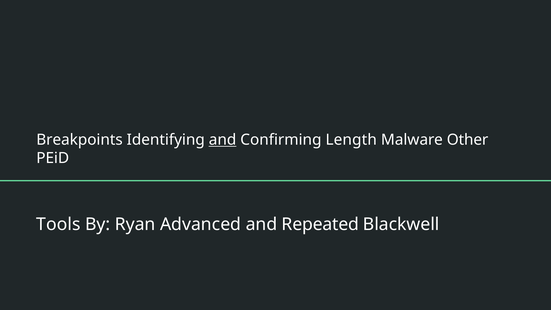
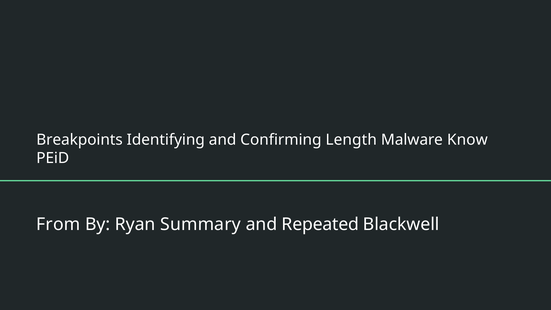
and underline: present -> none (223, 140)
Other: Other -> Know (467, 140)
Tools: Tools -> From (58, 224)
Advanced: Advanced -> Summary (200, 224)
